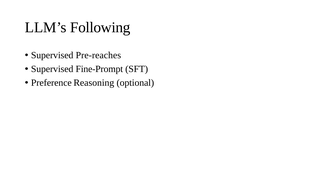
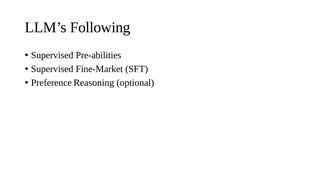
Pre-reaches: Pre-reaches -> Pre-abilities (98, 55)
Fine-Prompt: Fine-Prompt -> Fine-Market (99, 69)
